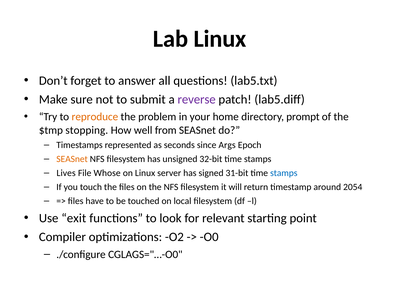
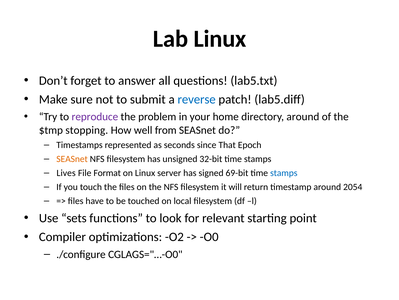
reverse colour: purple -> blue (197, 99)
reproduce colour: orange -> purple (95, 116)
directory prompt: prompt -> around (303, 116)
Args: Args -> That (227, 145)
Whose: Whose -> Format (107, 173)
31-bit: 31-bit -> 69-bit (237, 173)
exit: exit -> sets (74, 218)
